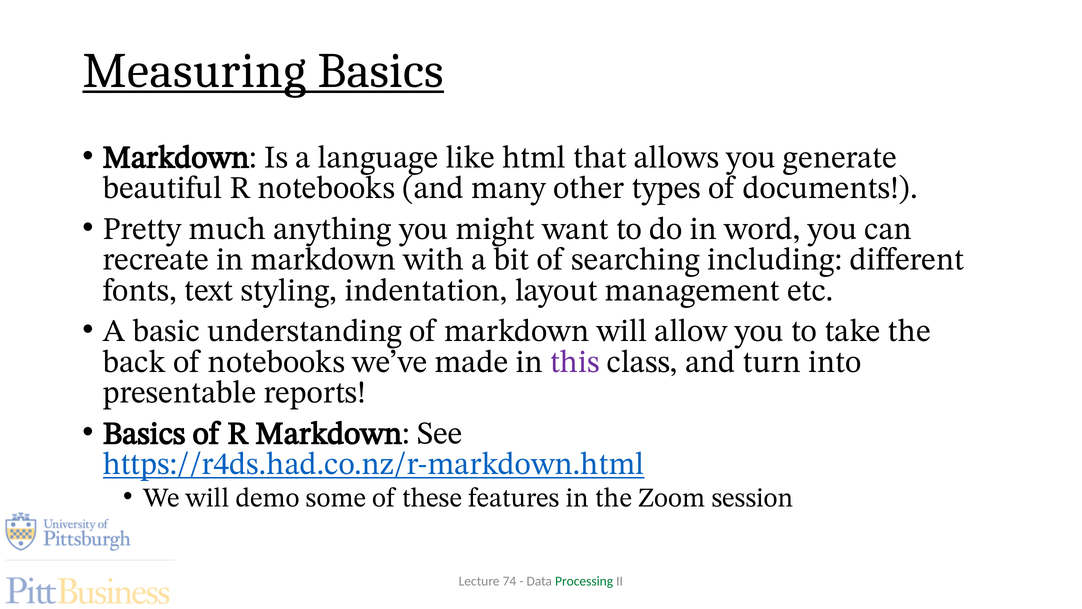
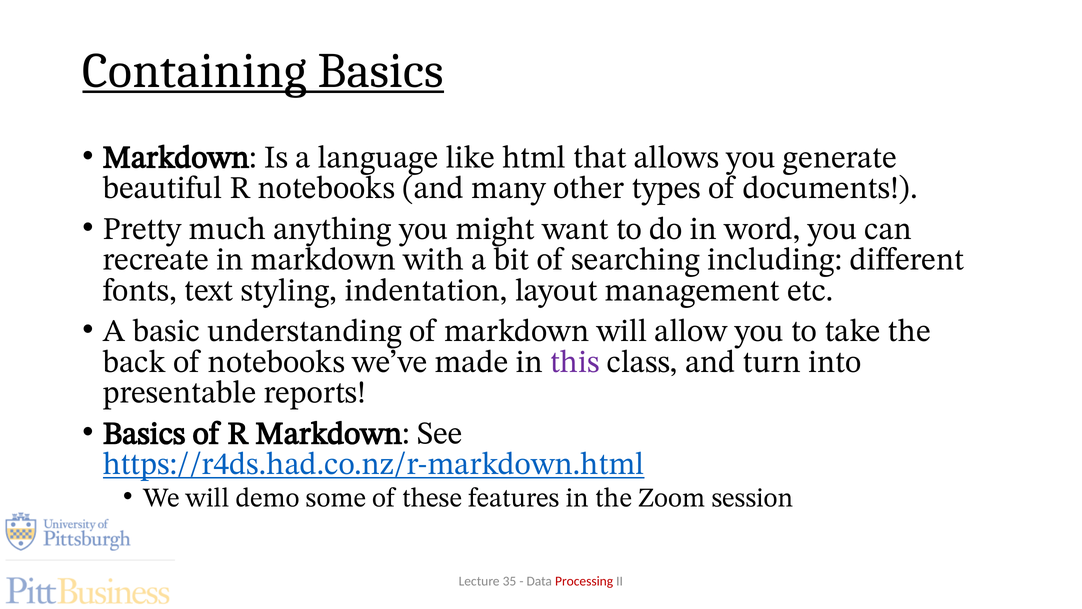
Measuring: Measuring -> Containing (195, 71)
74: 74 -> 35 (510, 581)
Processing colour: green -> red (584, 581)
